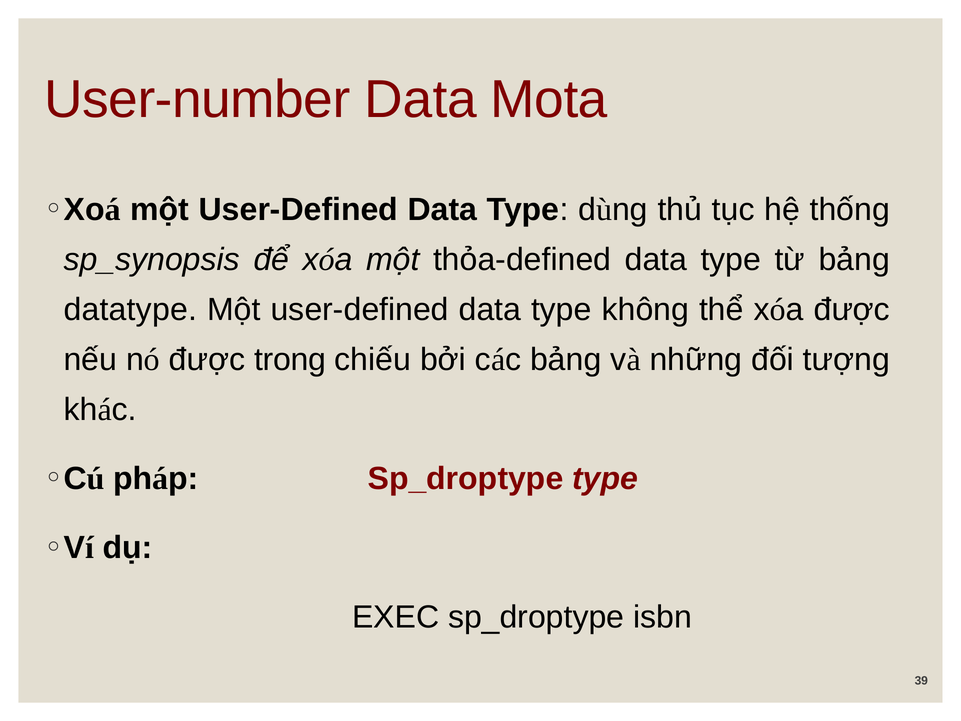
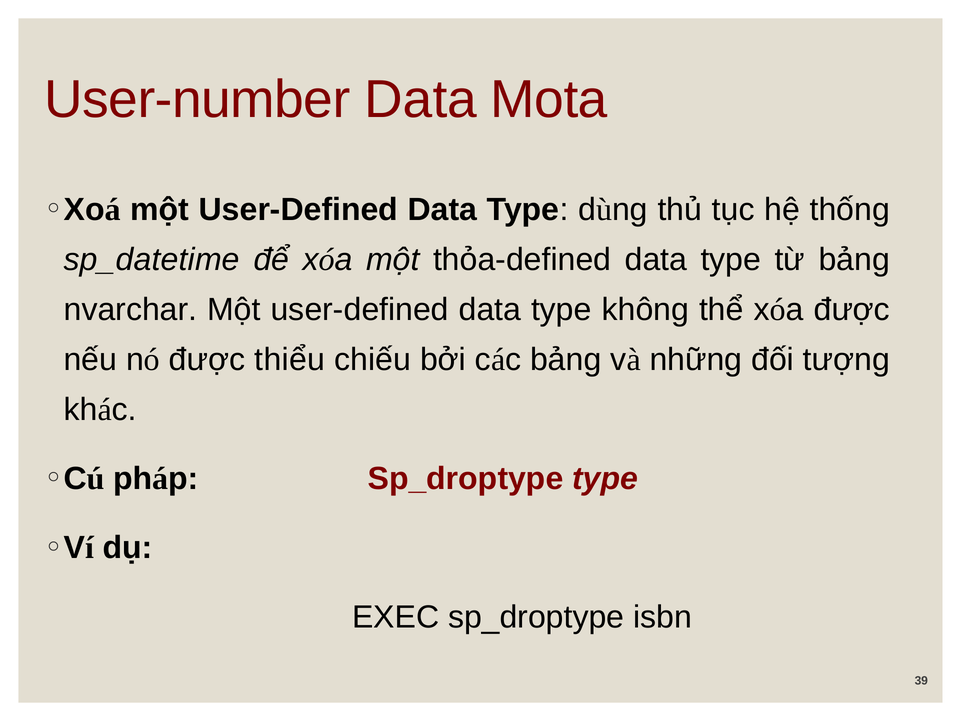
sp_synopsis: sp_synopsis -> sp_datetime (152, 260)
datatype: datatype -> nvarchar (130, 310)
trong: trong -> thiểu (290, 359)
